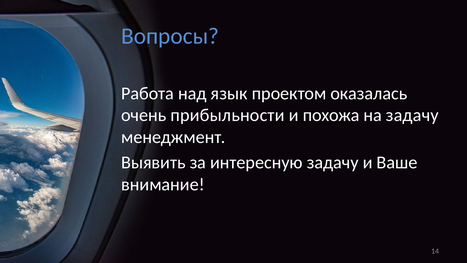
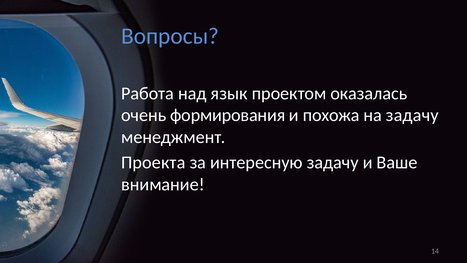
прибыльности: прибыльности -> формирования (228, 115)
Выявить: Выявить -> Проекта (153, 162)
